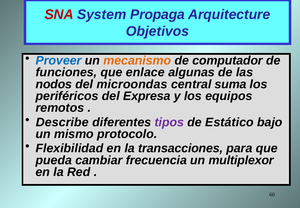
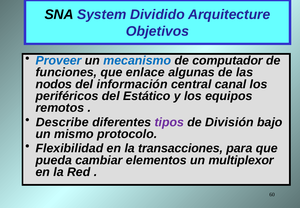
SNA colour: red -> black (59, 15)
Propaga: Propaga -> Dividido (157, 15)
mecanismo colour: orange -> blue (137, 60)
microondas: microondas -> información (132, 84)
suma: suma -> canal (231, 84)
Expresa: Expresa -> Estático (147, 96)
Estático: Estático -> División (229, 122)
frecuencia: frecuencia -> elementos (156, 160)
